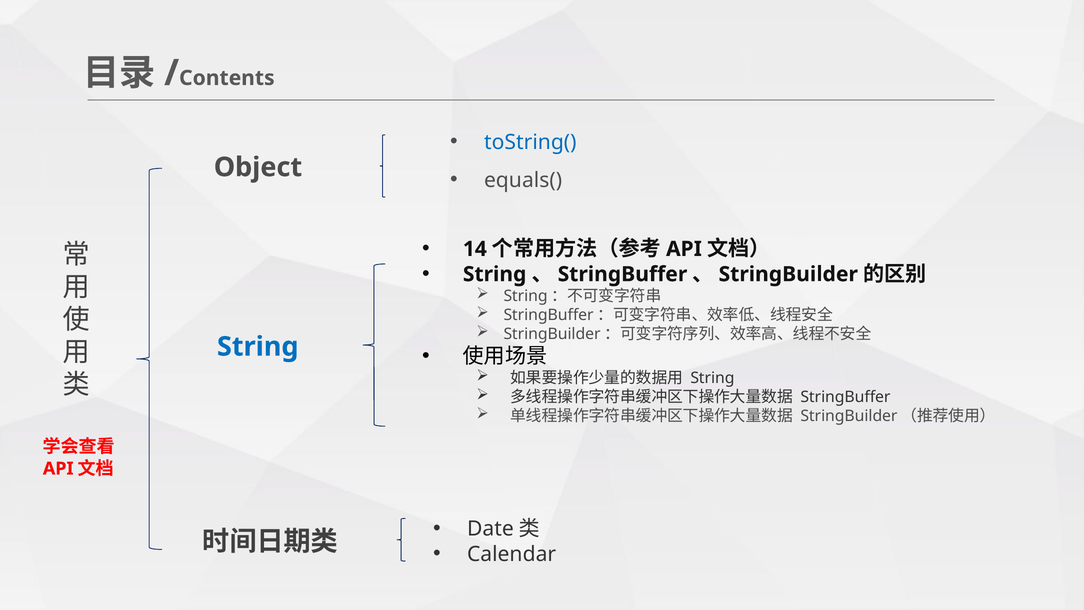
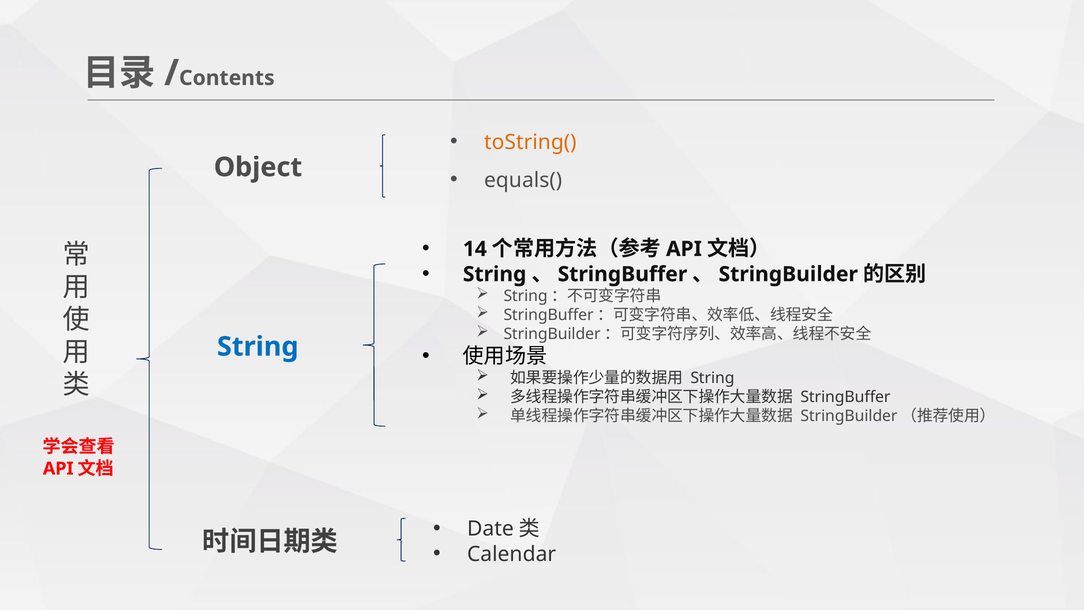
toString( colour: blue -> orange (530, 142)
